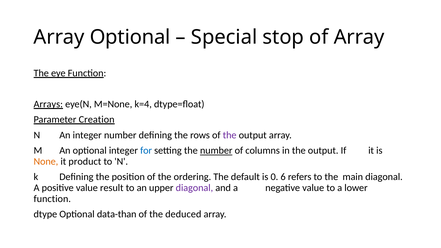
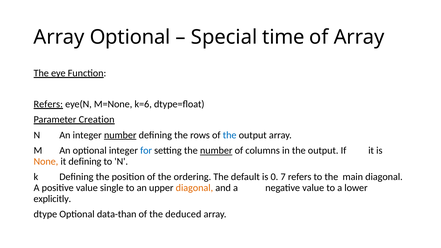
stop: stop -> time (283, 37)
Arrays: Arrays -> Refers (48, 104)
k=4: k=4 -> k=6 (143, 104)
number underline: none -> present (120, 135)
the colour: purple -> blue (230, 135)
it product: product -> defining (85, 162)
6: 6 -> 7 (283, 177)
result: result -> single (112, 188)
diagonal colour: purple -> orange (194, 188)
function: function -> explicitly (52, 199)
